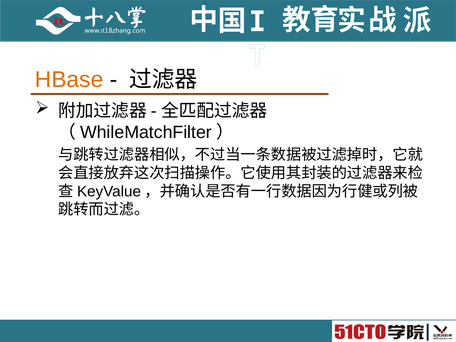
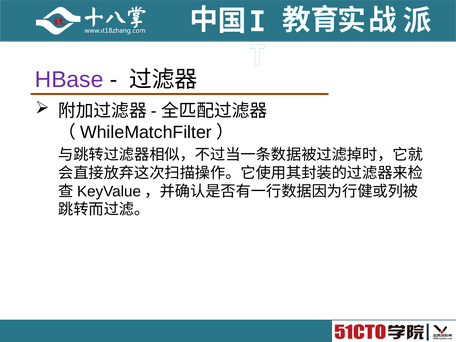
HBase colour: orange -> purple (69, 80)
